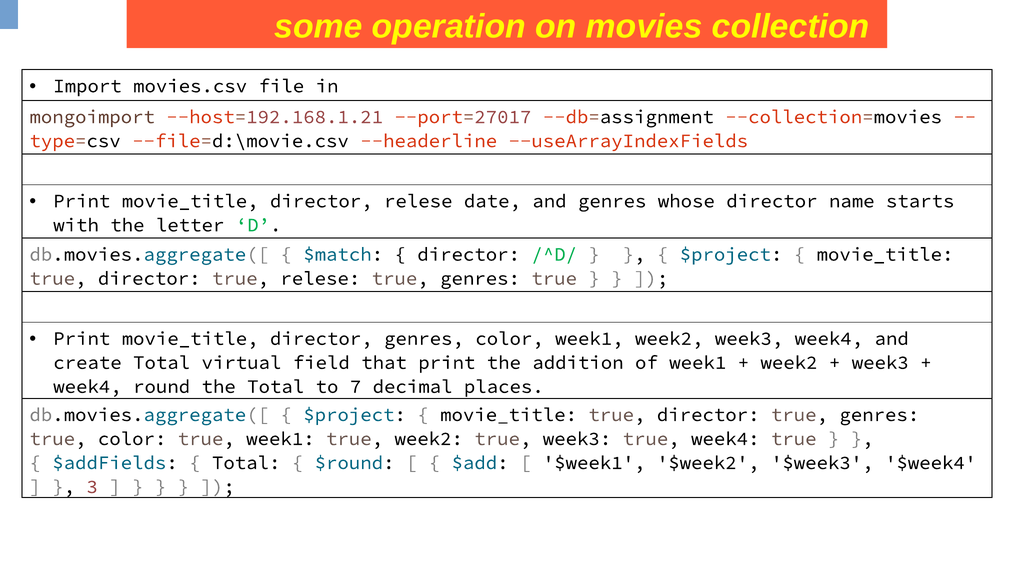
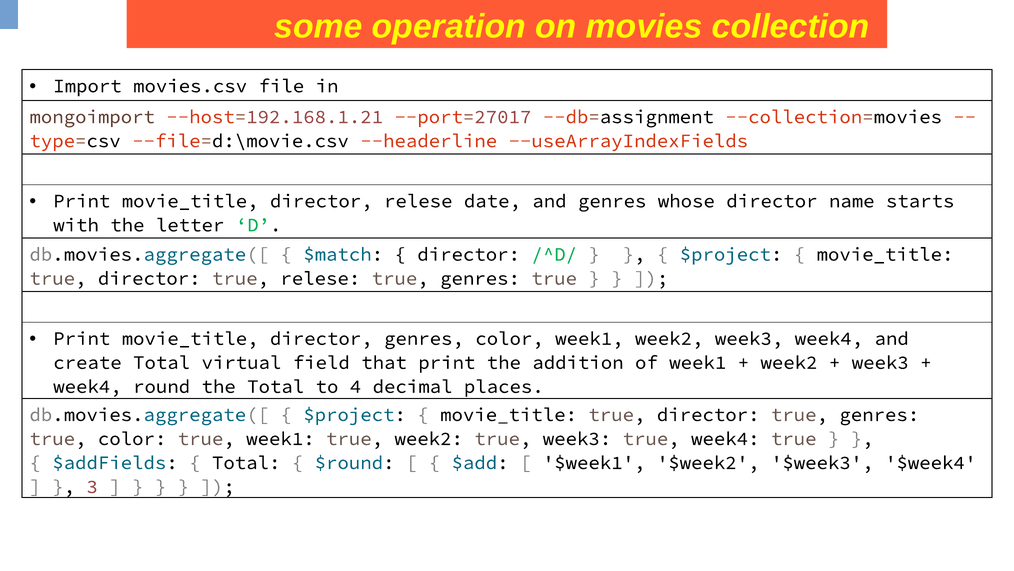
7: 7 -> 4 (356, 386)
